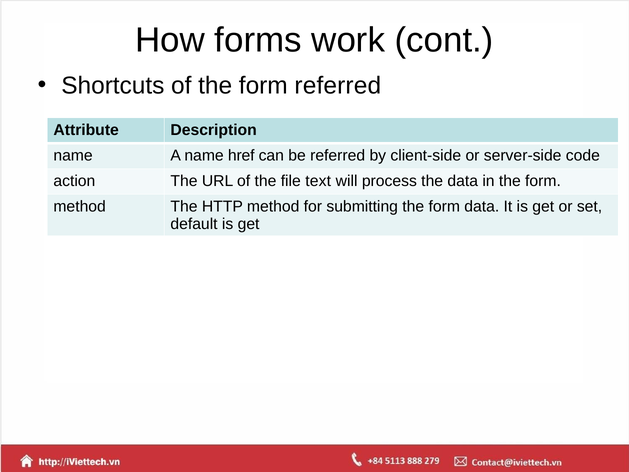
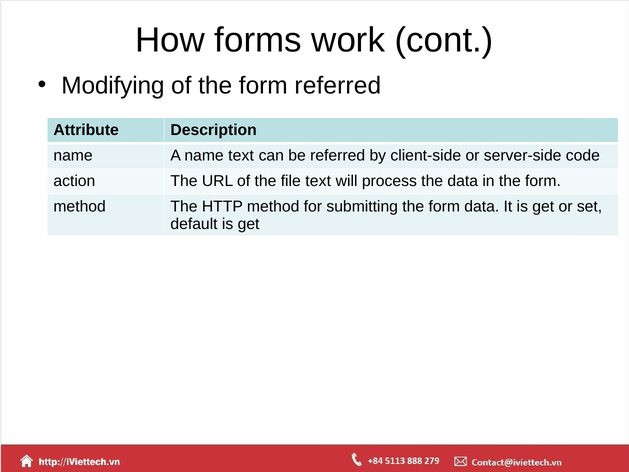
Shortcuts: Shortcuts -> Modifying (113, 86)
name href: href -> text (241, 155)
